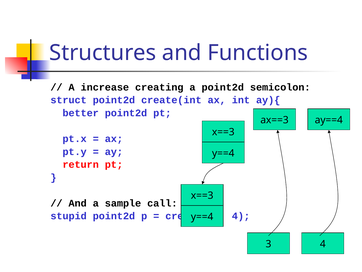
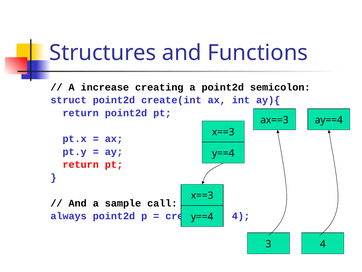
better: better -> return (81, 113)
stupid: stupid -> always (69, 216)
